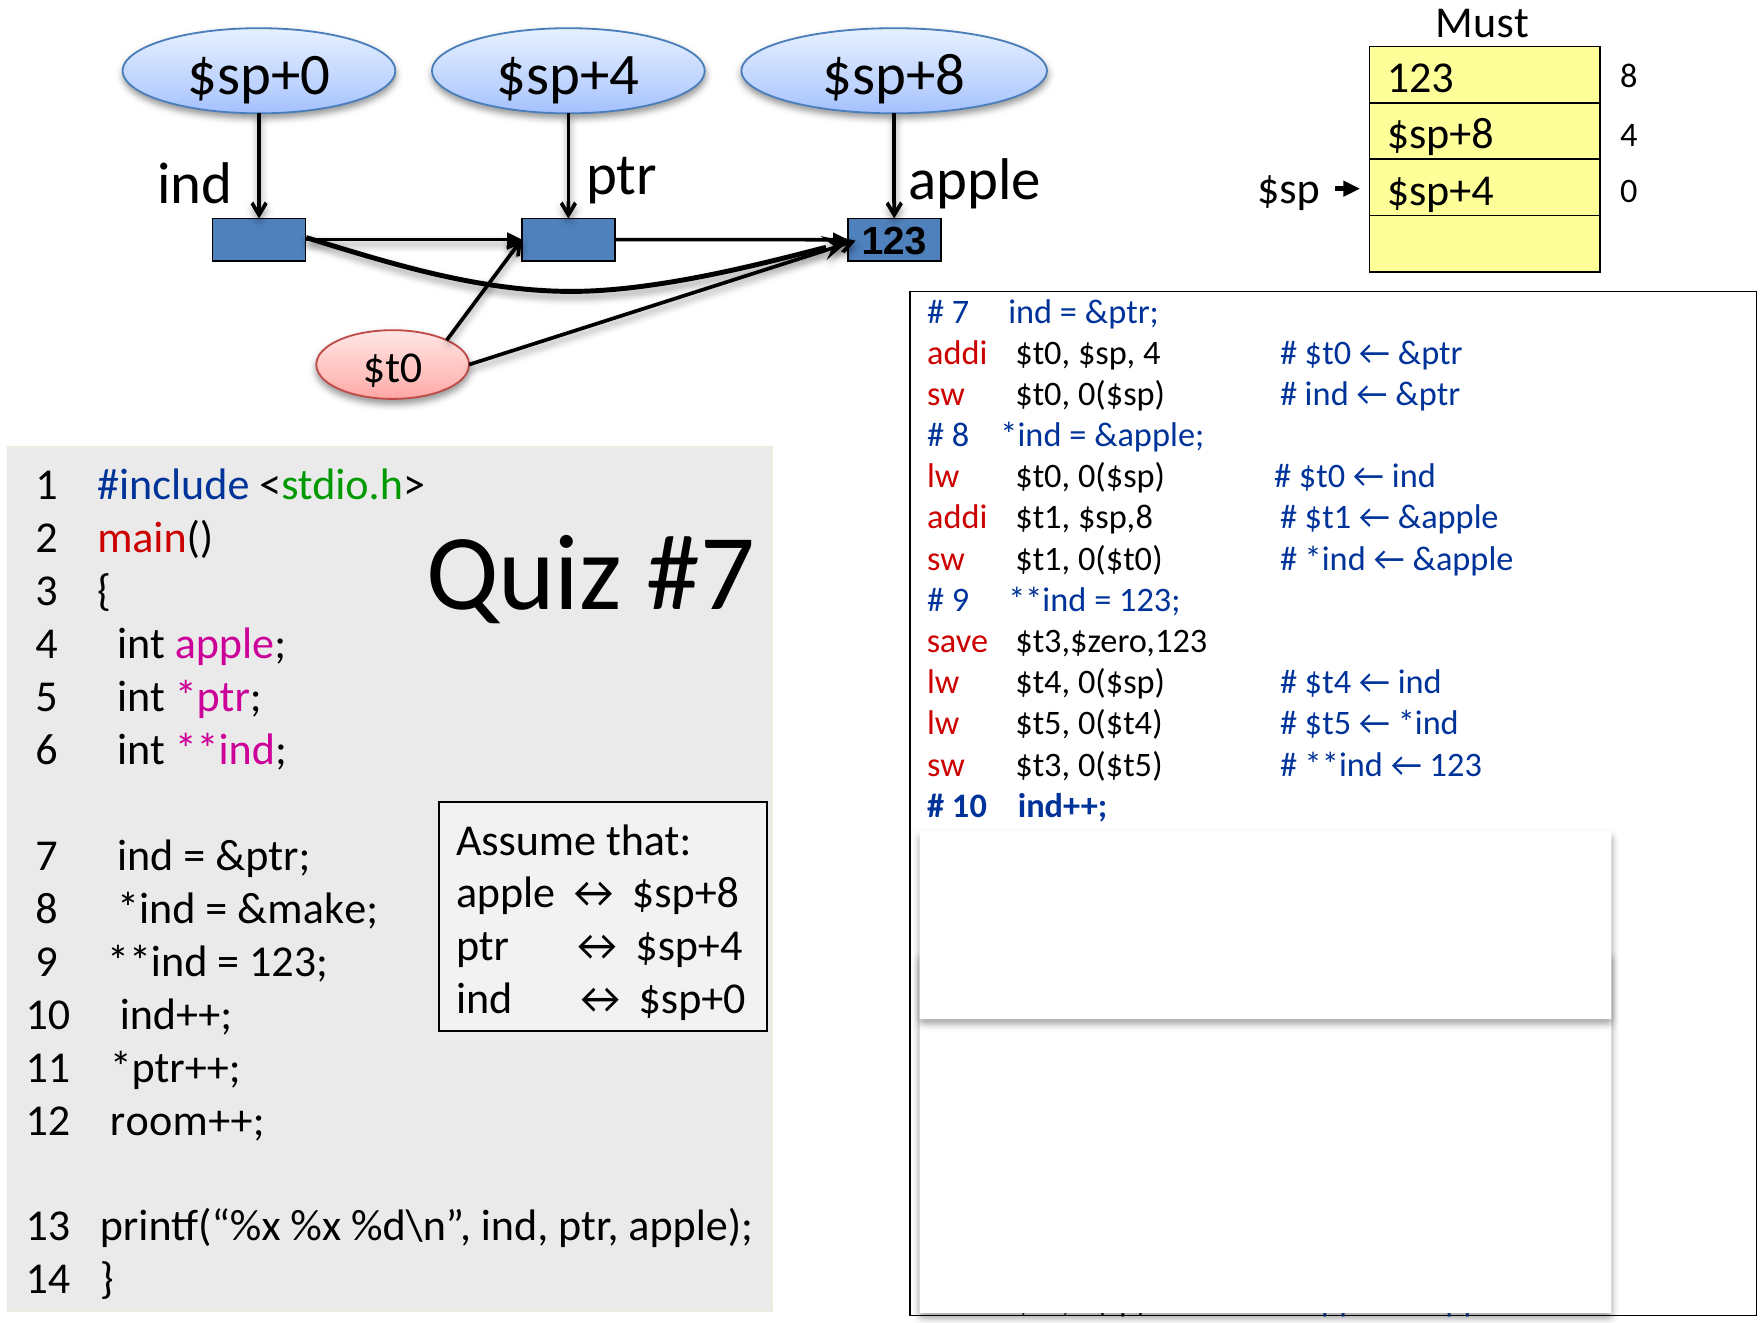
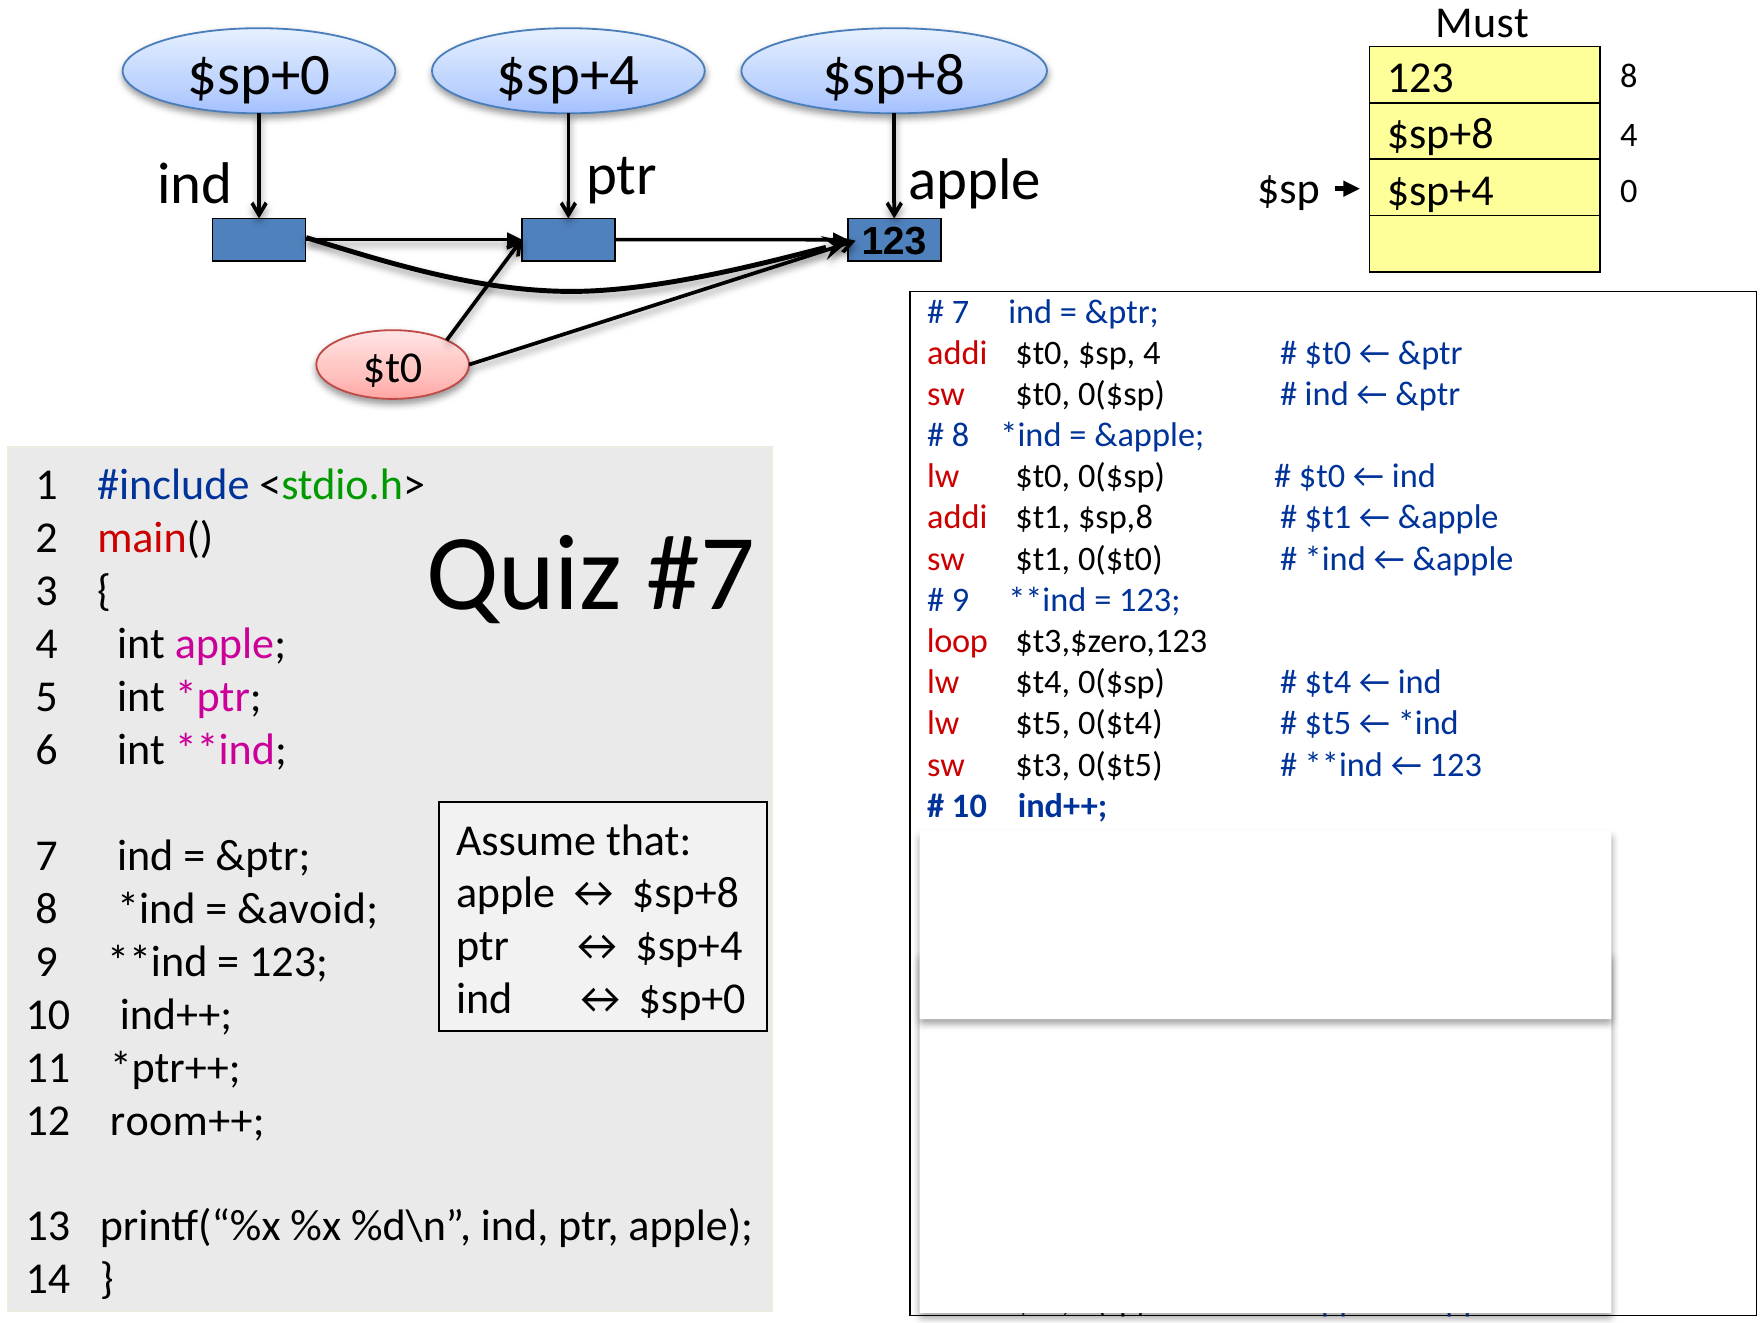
save: save -> loop (957, 641)
&make: &make -> &avoid (308, 909)
